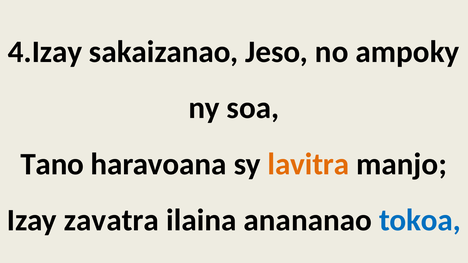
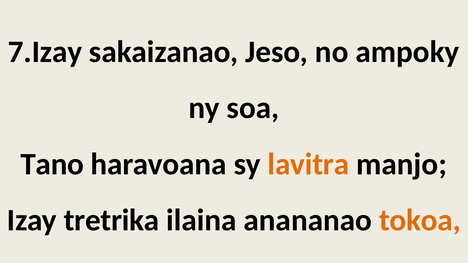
4.Izay: 4.Izay -> 7.Izay (45, 52)
zavatra: zavatra -> tretrika (112, 220)
tokoa colour: blue -> orange (420, 220)
